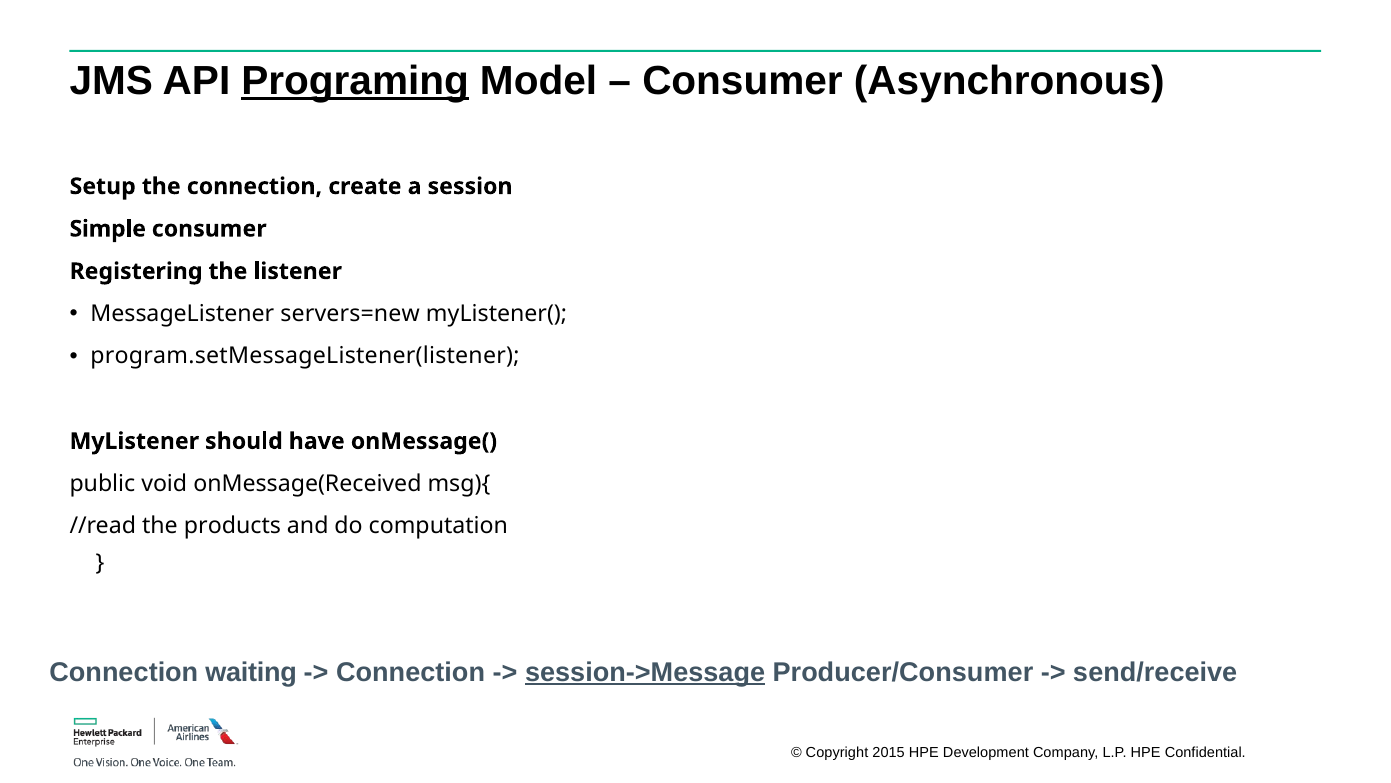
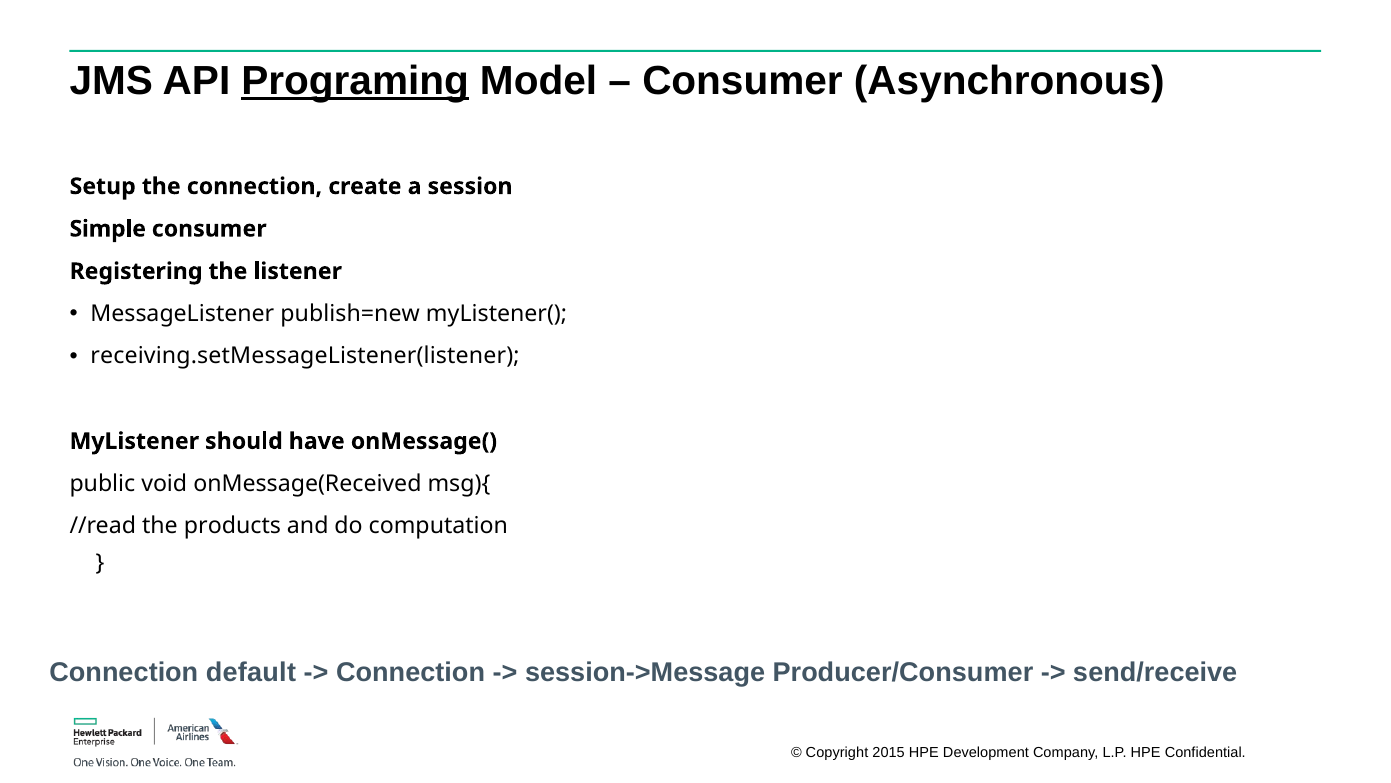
servers=new: servers=new -> publish=new (350, 314)
program.setMessageListener(listener: program.setMessageListener(listener -> receiving.setMessageListener(listener (305, 356)
waiting: waiting -> default (251, 672)
session->Message underline: present -> none (645, 672)
